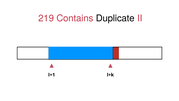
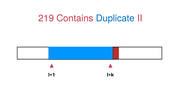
Duplicate colour: black -> blue (115, 18)
